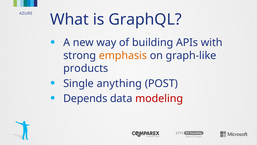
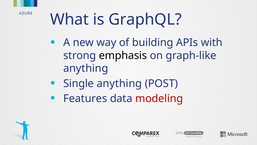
emphasis colour: orange -> black (123, 55)
products: products -> anything (86, 68)
Depends: Depends -> Features (85, 98)
